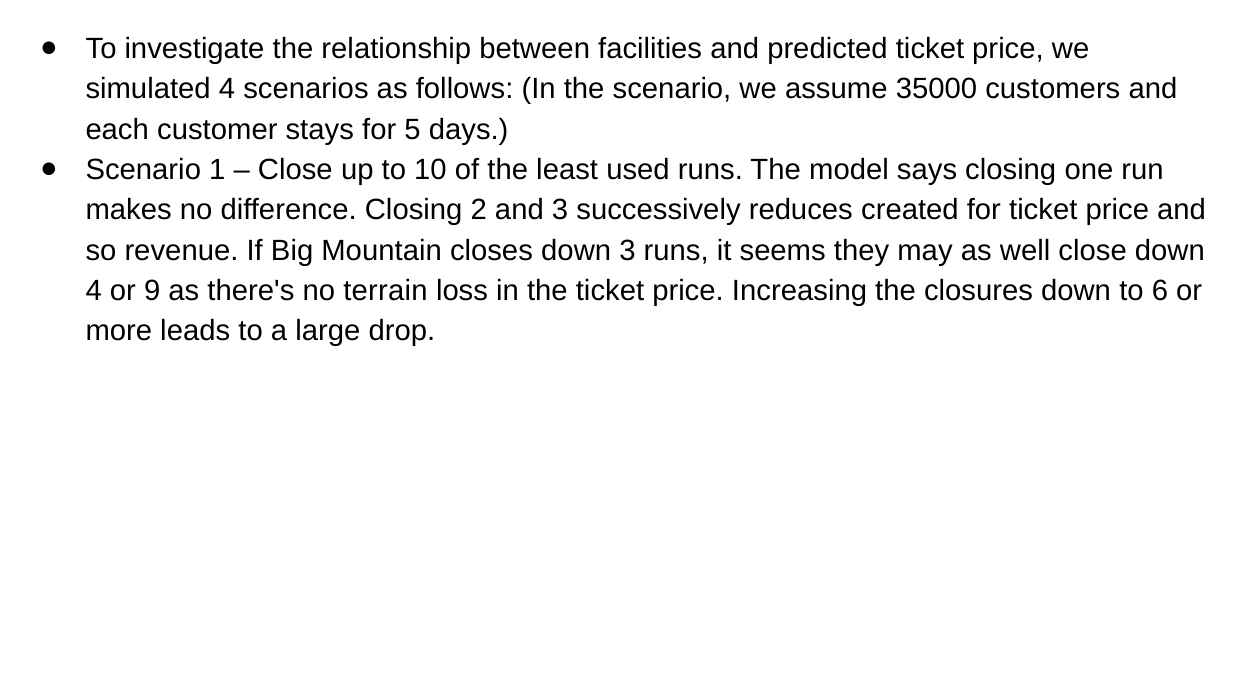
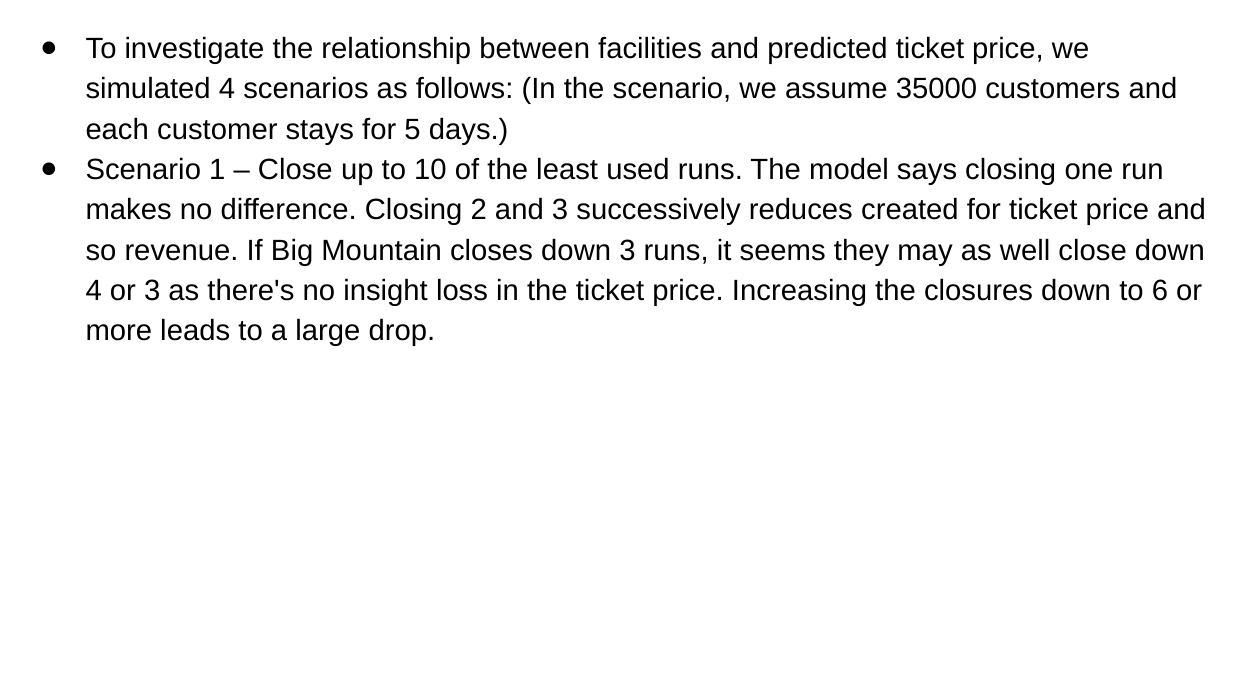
or 9: 9 -> 3 (152, 290)
terrain: terrain -> insight (386, 290)
